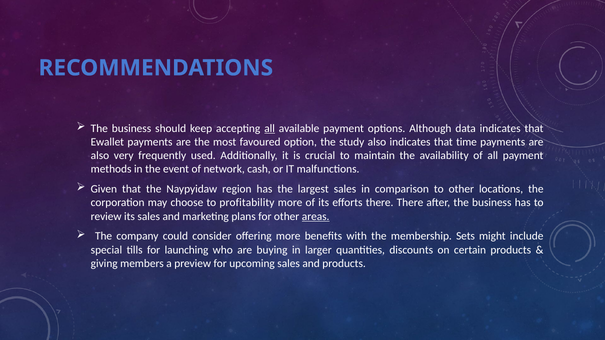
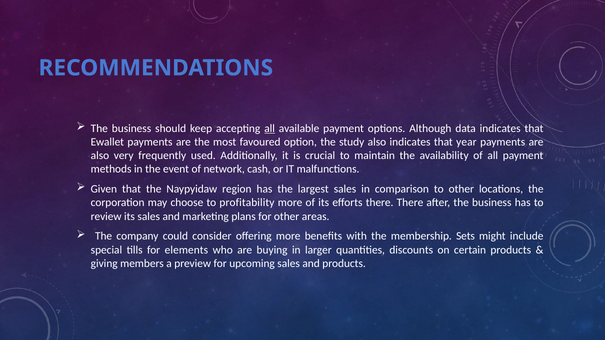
time: time -> year (466, 142)
areas underline: present -> none (316, 216)
launching: launching -> elements (186, 250)
